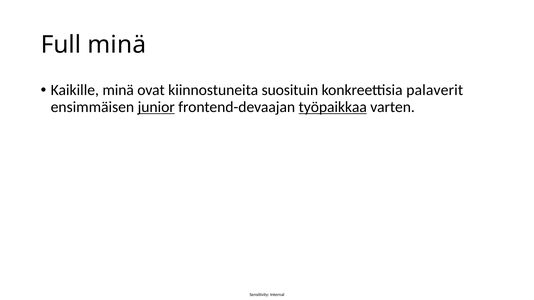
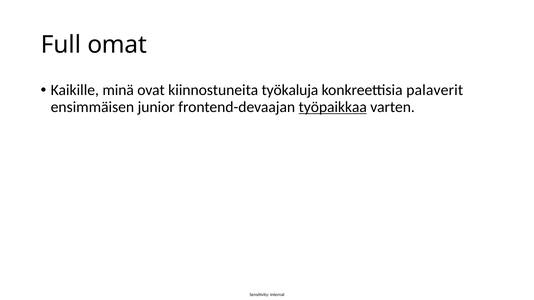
Full minä: minä -> omat (117, 45)
suosituin: suosituin -> työkaluja (290, 90)
junior underline: present -> none (156, 107)
